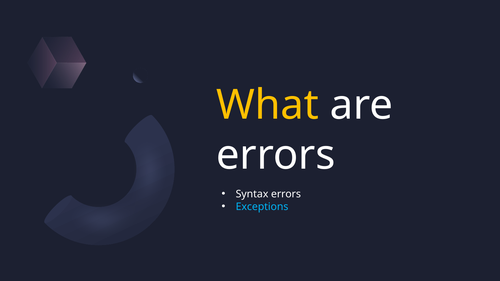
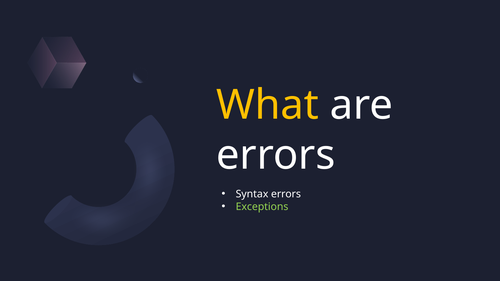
Exceptions colour: light blue -> light green (262, 207)
